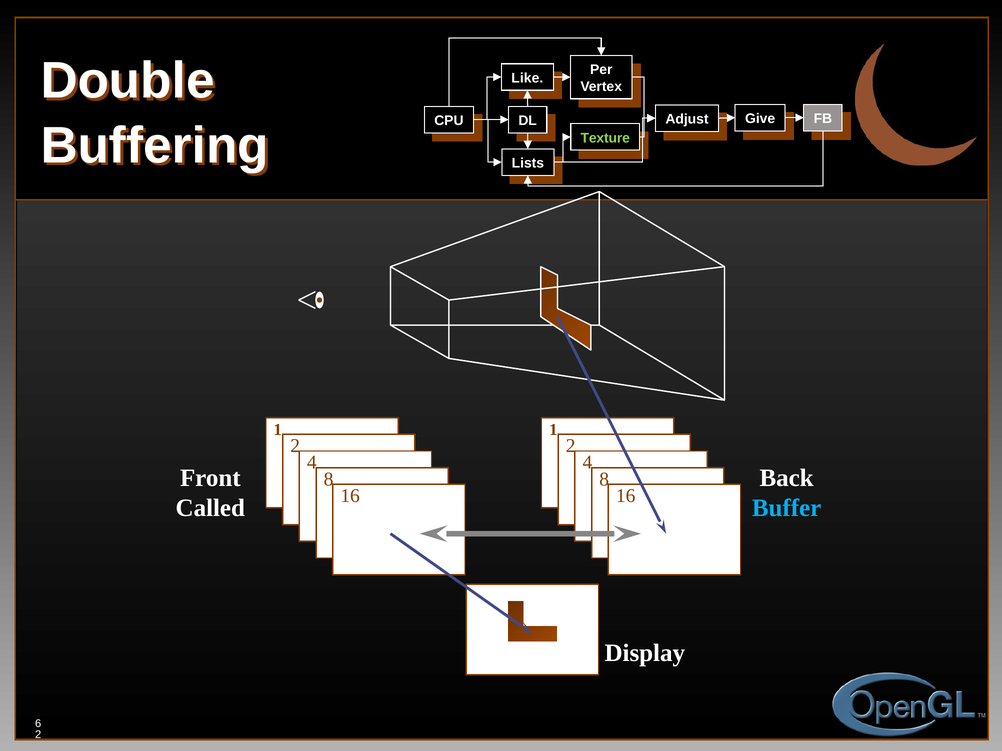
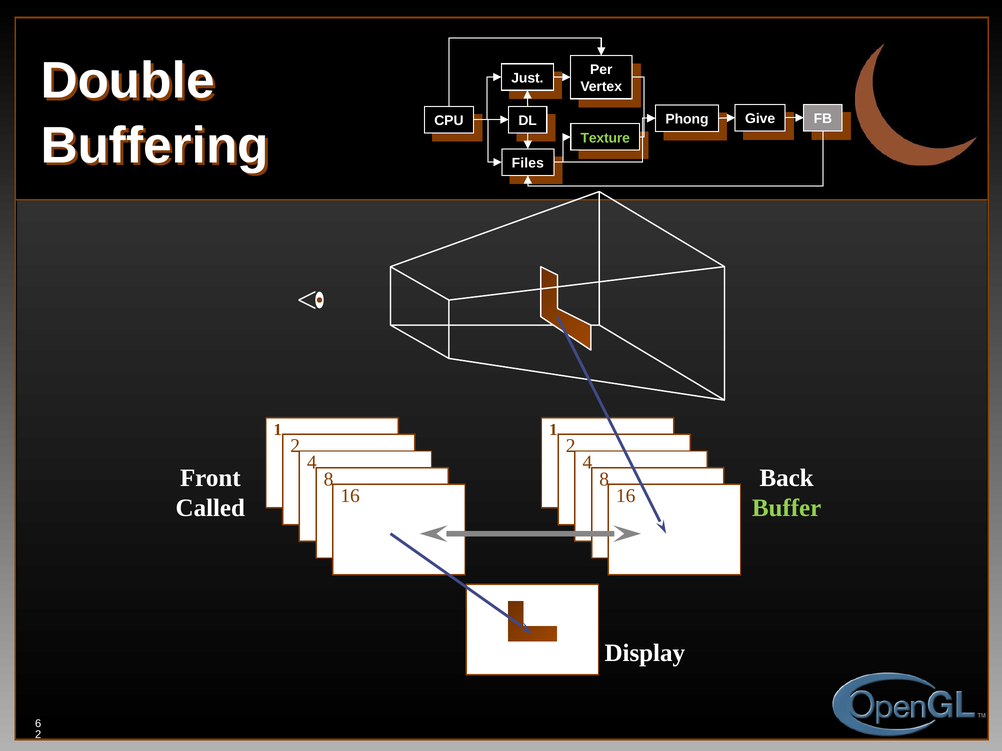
Like: Like -> Just (527, 78)
Adjust: Adjust -> Phong (687, 119)
Lists: Lists -> Files (528, 163)
Buffer colour: light blue -> light green (787, 508)
